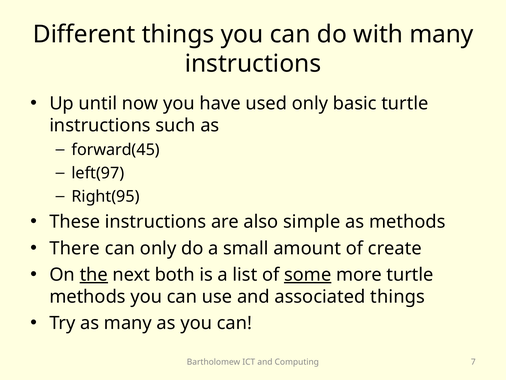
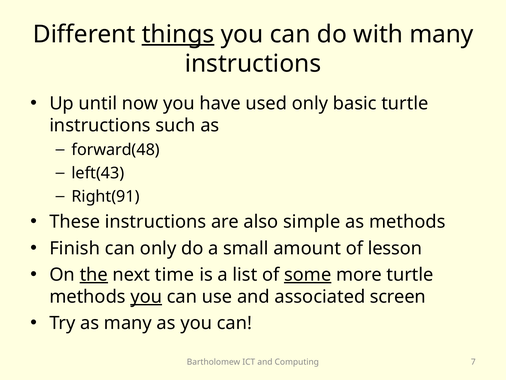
things underline: none -> present (178, 34)
forward(45: forward(45 -> forward(48 (116, 150)
left(97: left(97 -> left(43 (98, 173)
Right(95: Right(95 -> Right(91 (106, 196)
There: There -> Finish (75, 248)
create: create -> lesson (395, 248)
both: both -> time (175, 274)
you underline: none -> present (146, 296)
associated things: things -> screen (398, 296)
